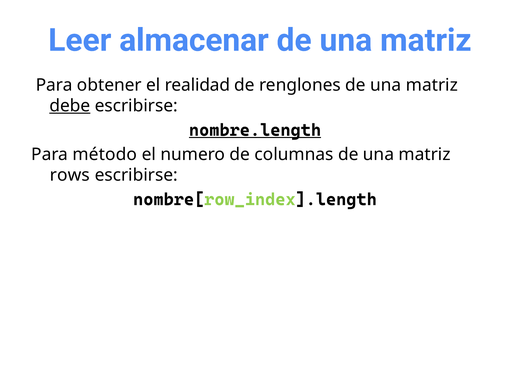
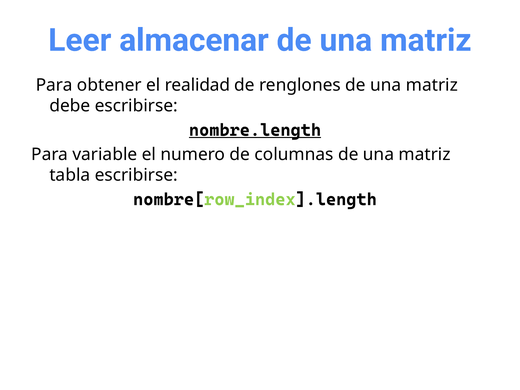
debe underline: present -> none (70, 106)
método: método -> variable (105, 154)
rows: rows -> tabla (70, 175)
